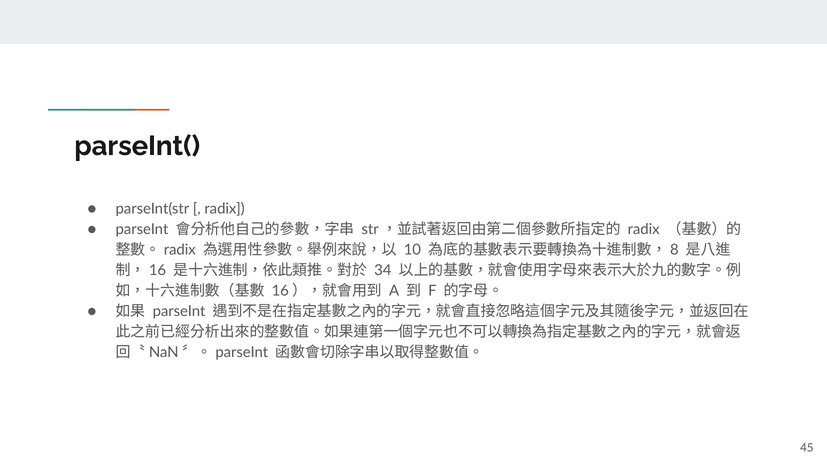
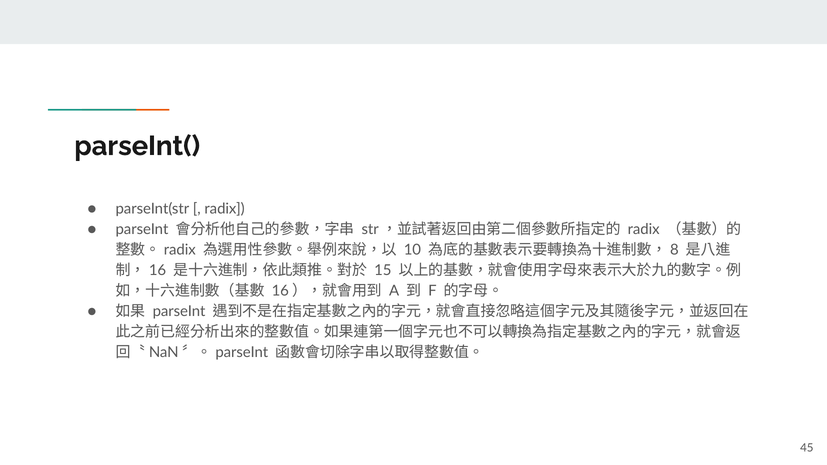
34: 34 -> 15 (383, 270)
